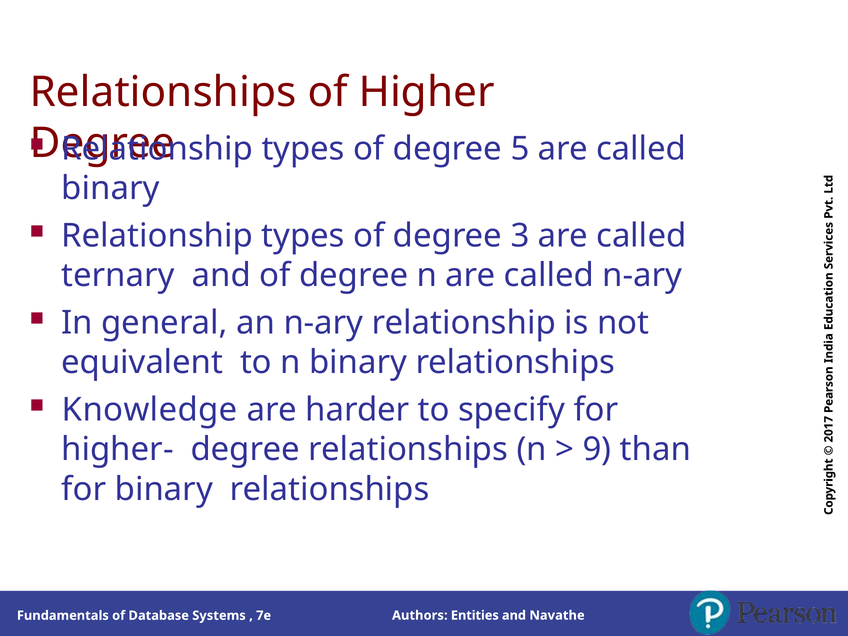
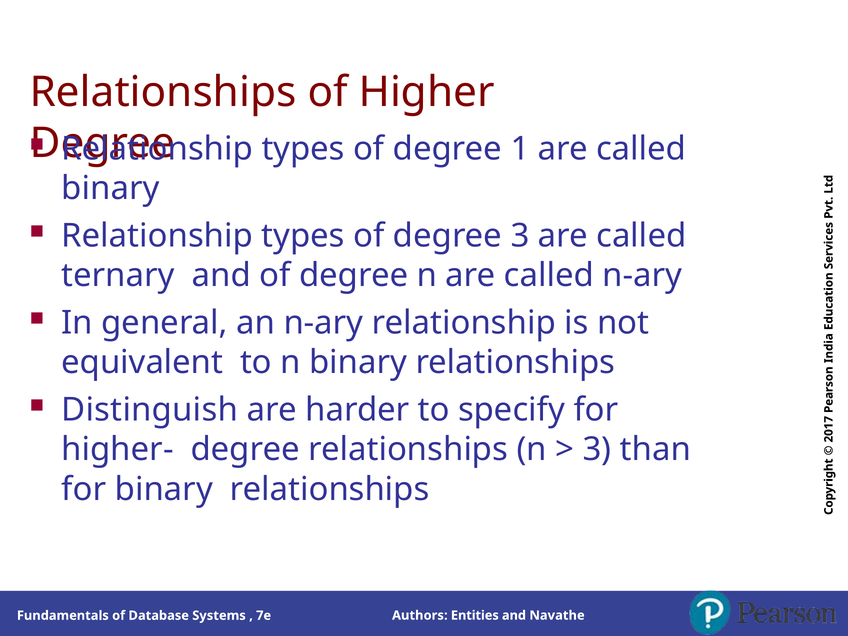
degree 5: 5 -> 1 (520, 149)
Knowledge: Knowledge -> Distinguish (150, 410)
9: 9 -> 3 (597, 450)
